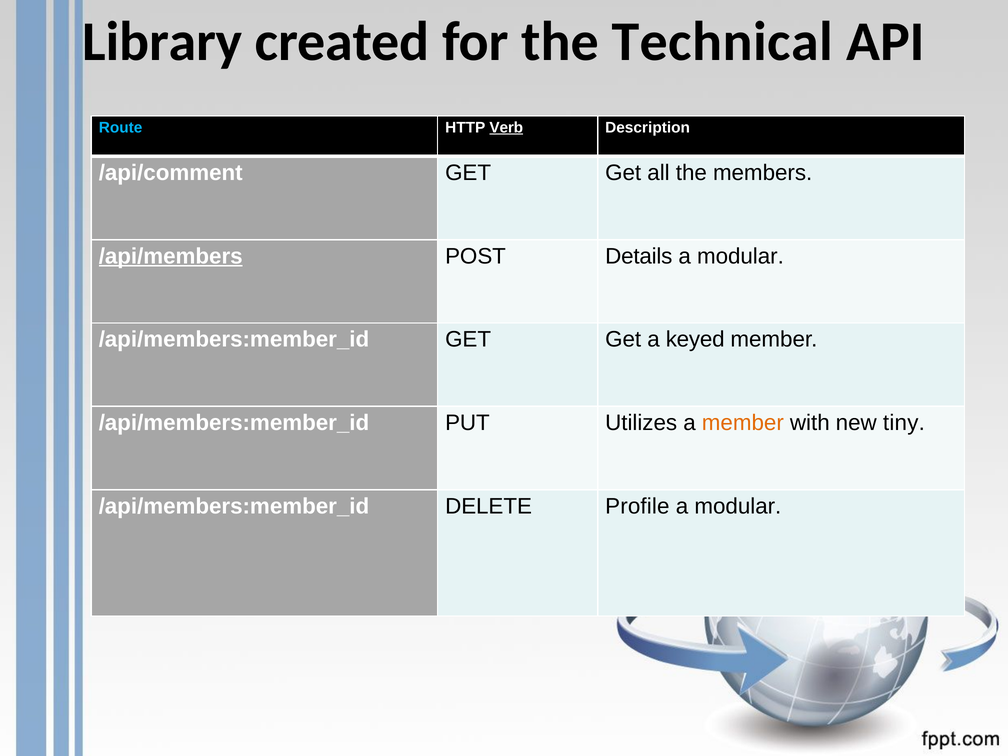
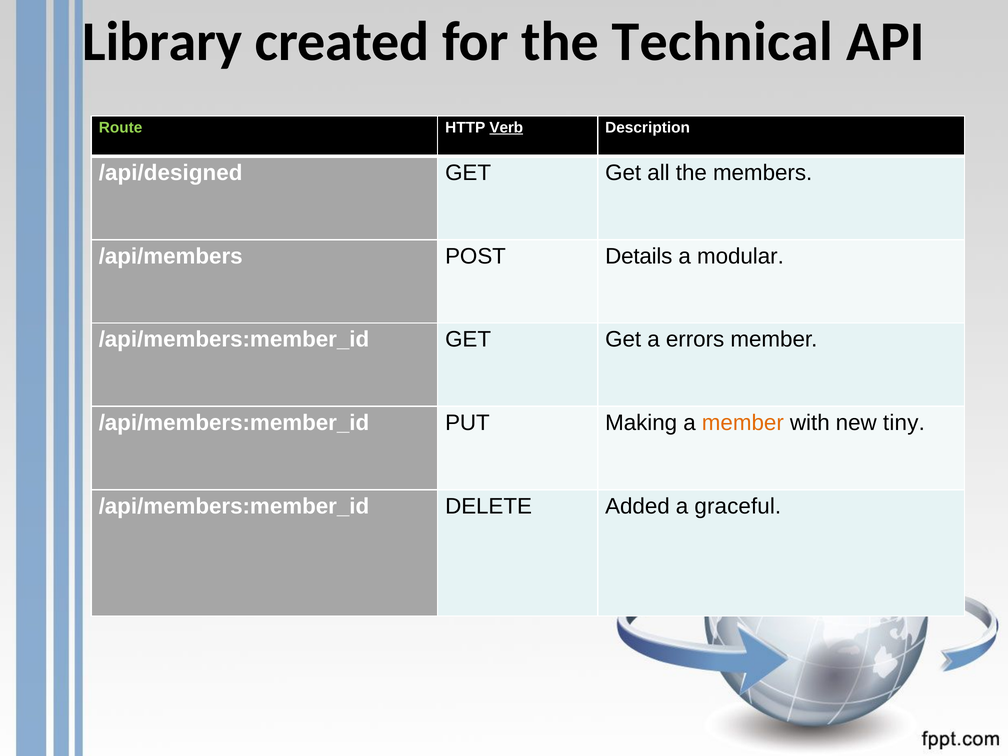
Route colour: light blue -> light green (121, 127)
/api/comment: /api/comment -> /api/designed (171, 173)
/api/members underline: present -> none (171, 256)
keyed: keyed -> errors (695, 340)
Utilizes: Utilizes -> Making (641, 423)
Profile: Profile -> Added (637, 506)
modular: modular -> graceful (738, 506)
